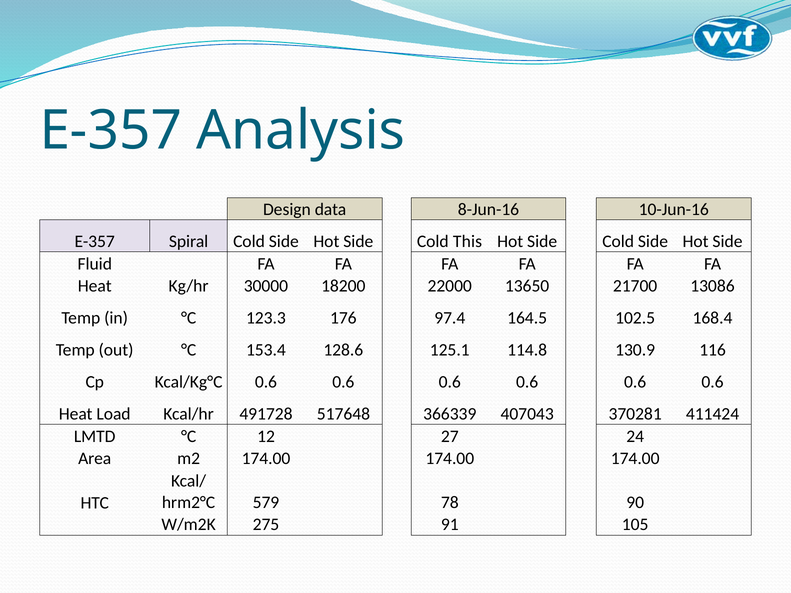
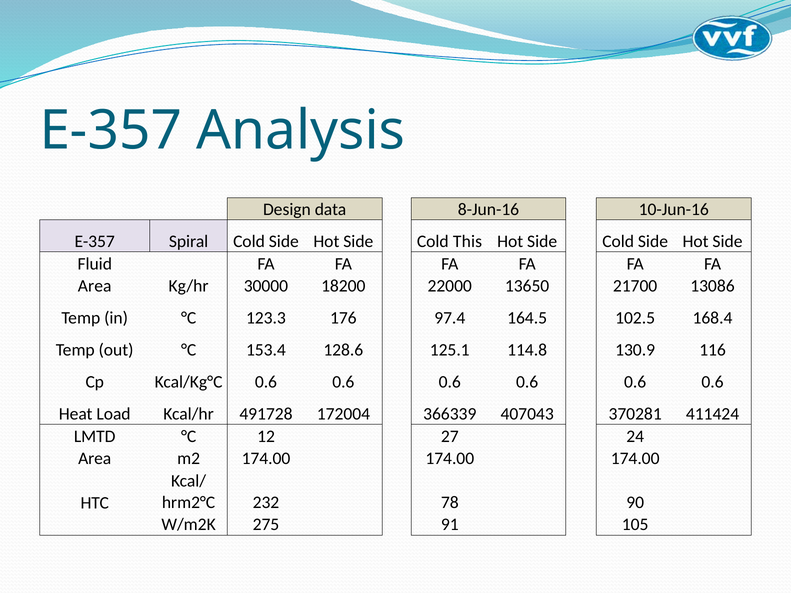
Heat: Heat -> Area (95, 286)
517648: 517648 -> 172004 (343, 414)
579: 579 -> 232 (266, 503)
